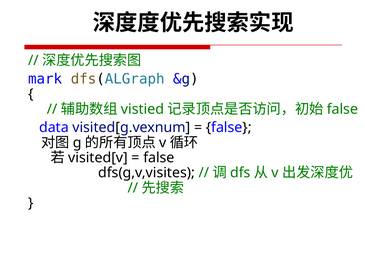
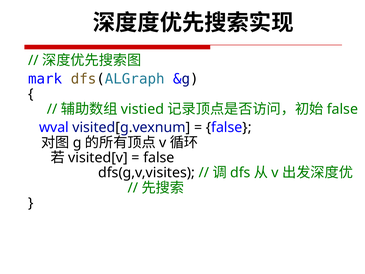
data: data -> wval (54, 127)
